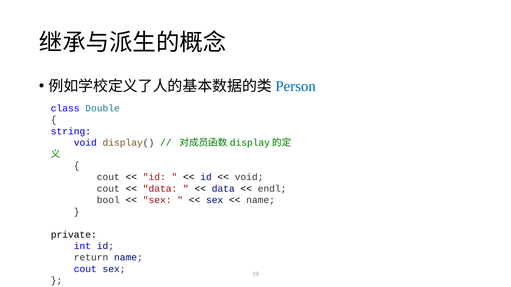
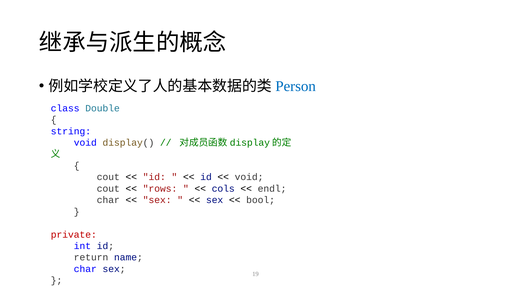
data: data -> rows (160, 189)
data: data -> cols (223, 189)
bool: bool -> char (108, 200)
name: name -> bool (261, 200)
private colour: black -> red (74, 235)
cout: cout -> char (85, 269)
